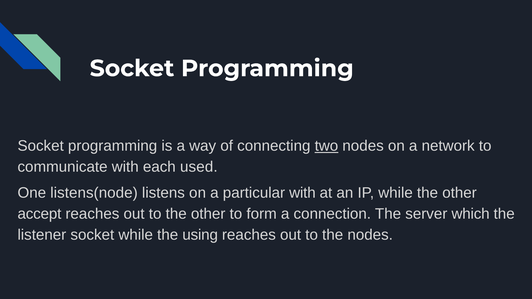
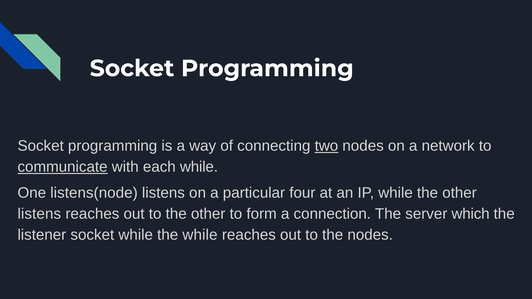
communicate underline: none -> present (63, 167)
each used: used -> while (199, 167)
particular with: with -> four (302, 193)
accept: accept -> listens (39, 214)
the using: using -> while (200, 235)
